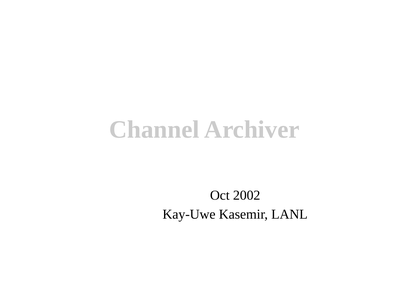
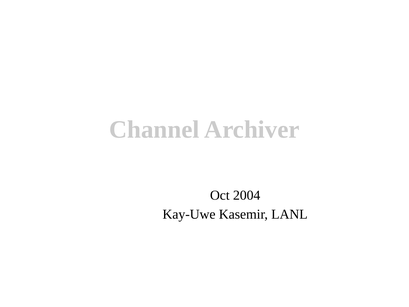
2002: 2002 -> 2004 (247, 195)
